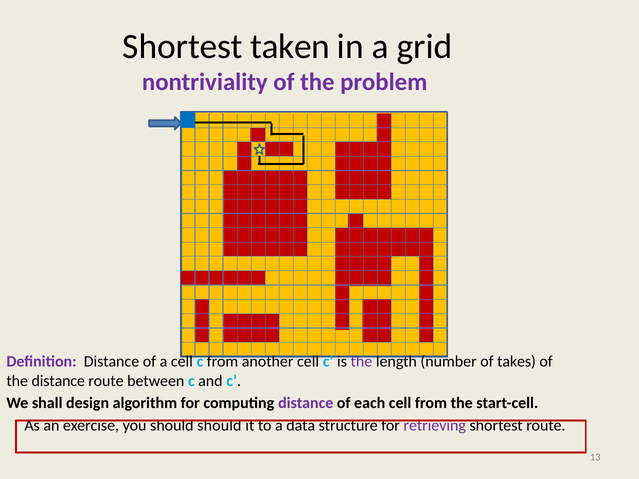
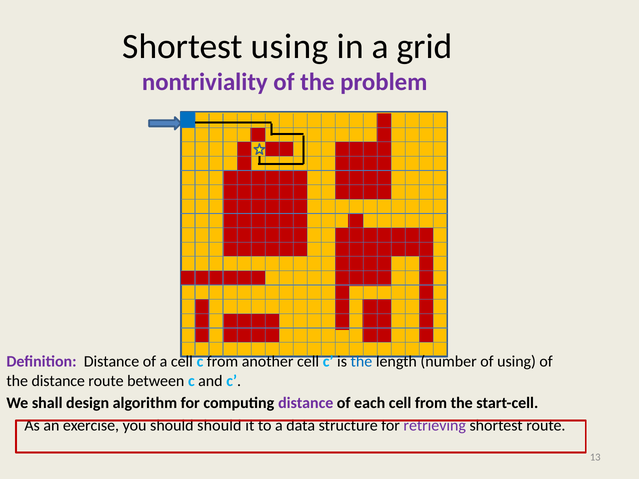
Shortest taken: taken -> using (290, 47)
the colour: purple -> blue (361, 362)
of takes: takes -> using (517, 362)
